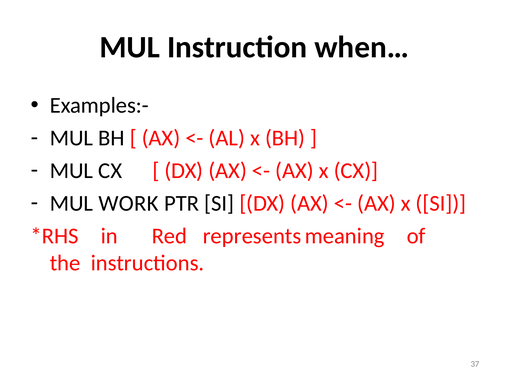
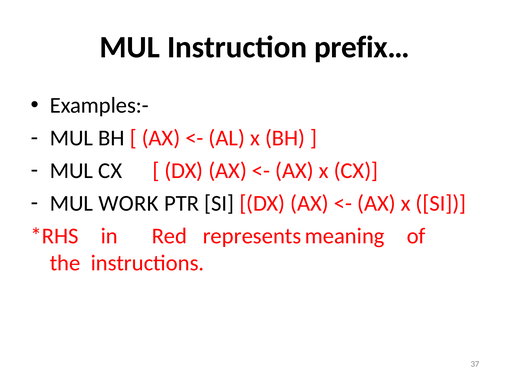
when…: when… -> prefix… (362, 47)
